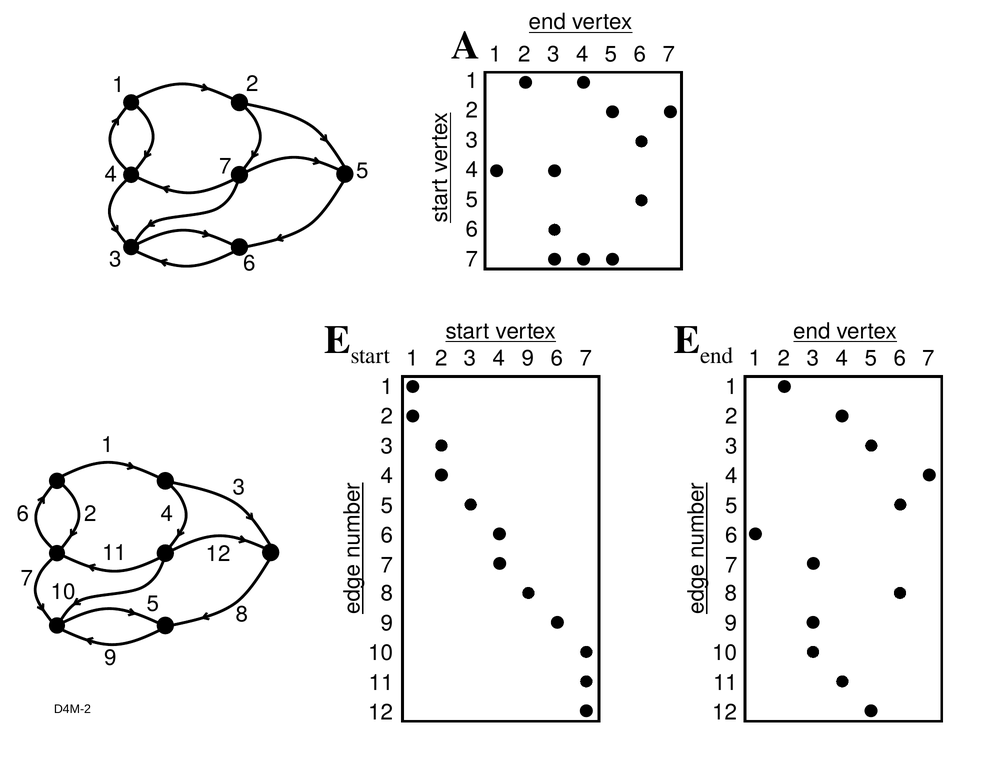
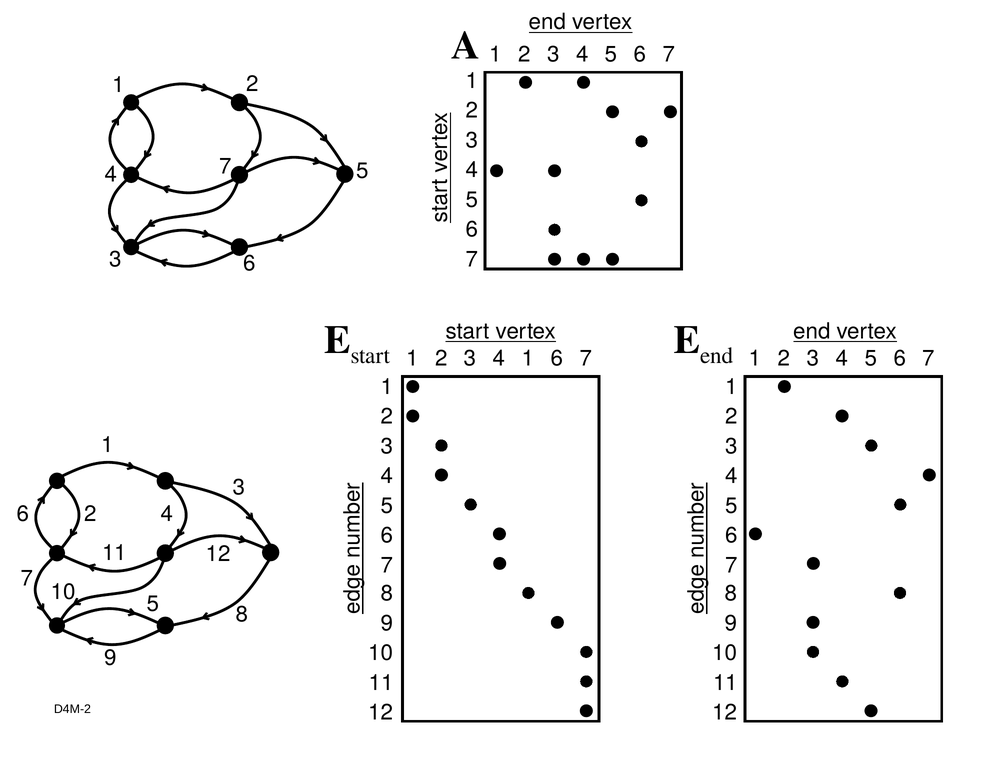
4 9: 9 -> 1 (528, 358)
